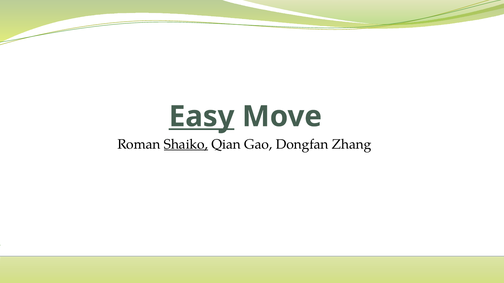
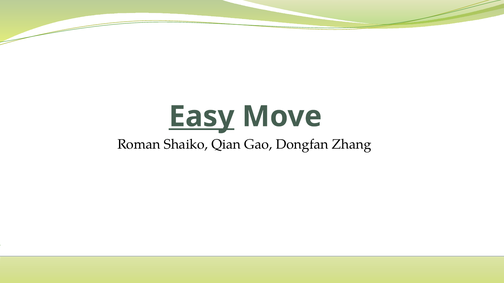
Shaiko underline: present -> none (186, 144)
